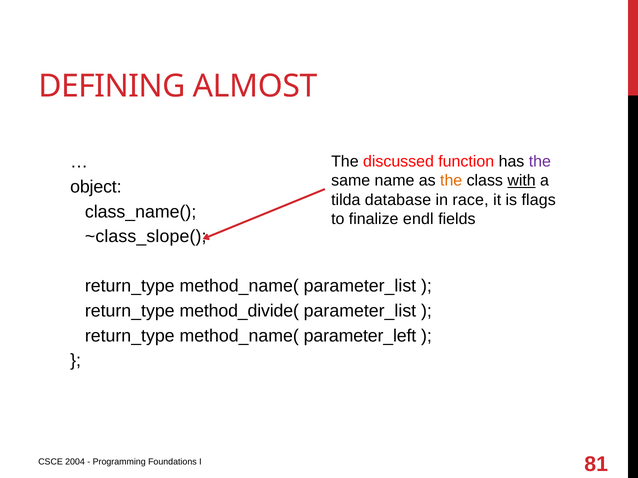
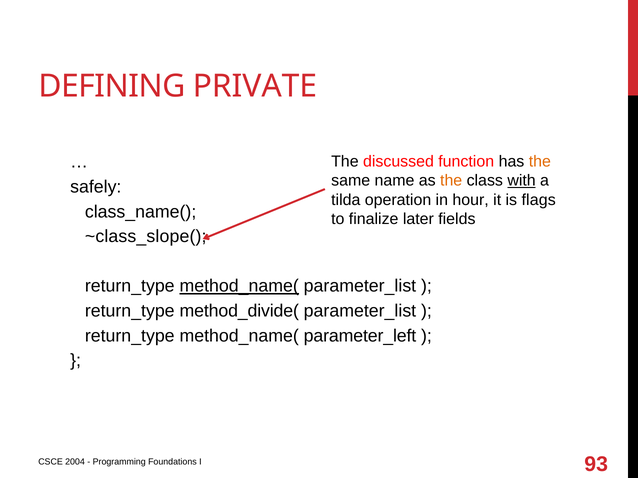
ALMOST: ALMOST -> PRIVATE (255, 86)
the colour: purple -> orange (540, 162)
object: object -> safely (96, 187)
database: database -> operation (398, 200)
race: race -> hour (471, 200)
endl: endl -> later (418, 219)
method_name( underline: none -> present (239, 286)
81: 81 -> 93 (596, 465)
